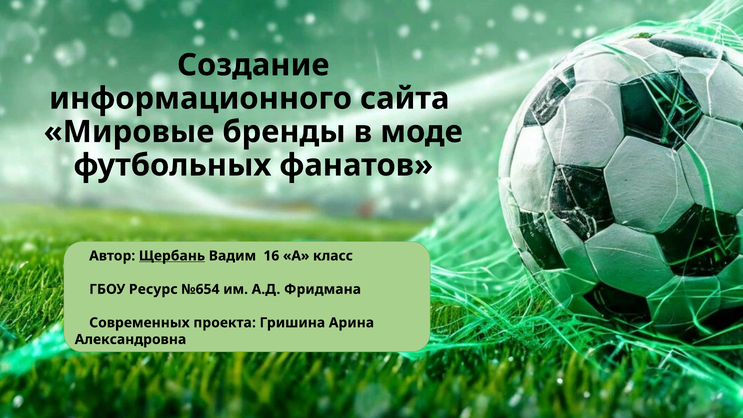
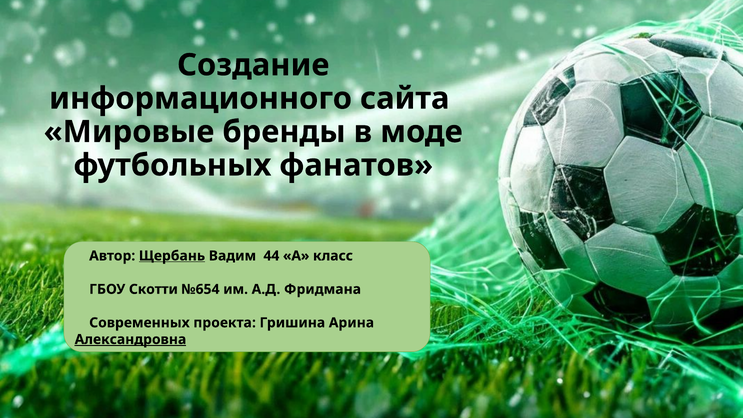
16: 16 -> 44 (271, 256)
Ресурс: Ресурс -> Скотти (153, 289)
Александровна underline: none -> present (130, 339)
